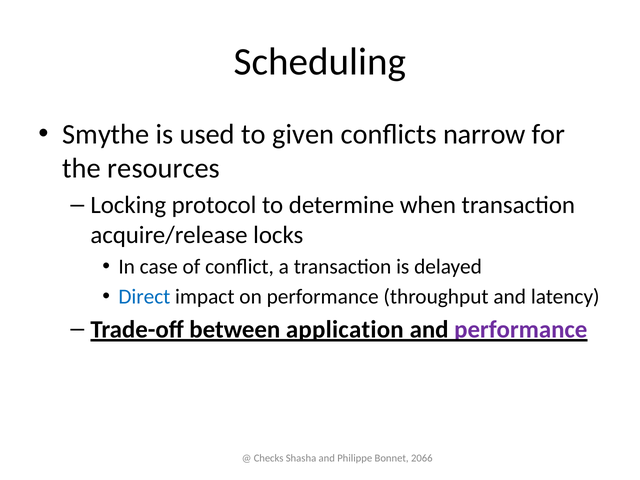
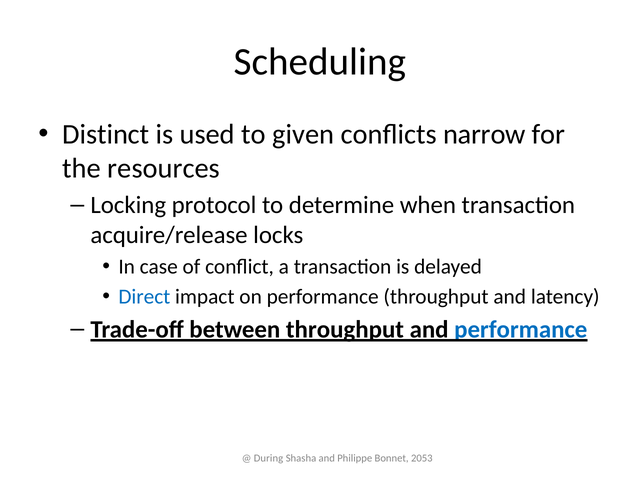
Smythe: Smythe -> Distinct (106, 134)
between application: application -> throughput (345, 330)
performance colour: purple -> blue (521, 330)
Checks: Checks -> During (269, 458)
2066: 2066 -> 2053 (422, 458)
